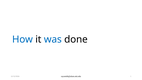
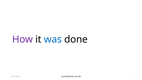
How colour: blue -> purple (23, 39)
